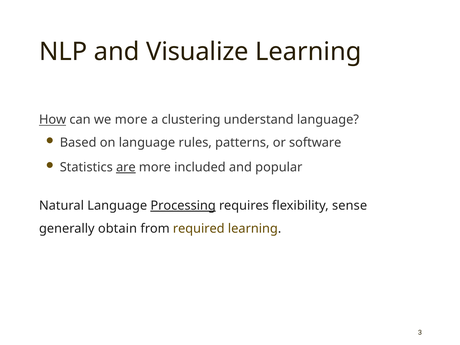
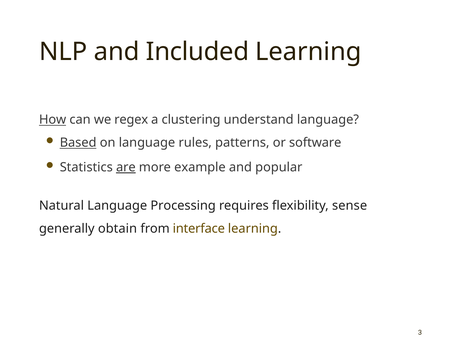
Visualize: Visualize -> Included (198, 52)
we more: more -> regex (131, 120)
Based underline: none -> present (78, 143)
included: included -> example (200, 167)
Processing underline: present -> none (183, 206)
required: required -> interface (199, 229)
